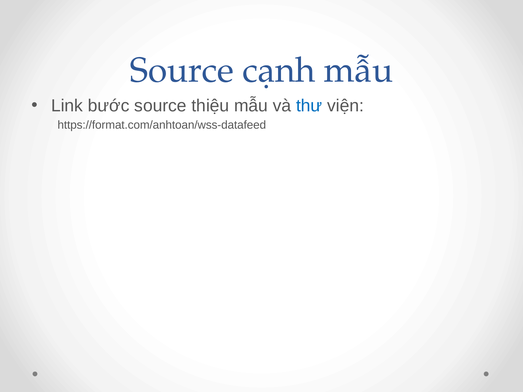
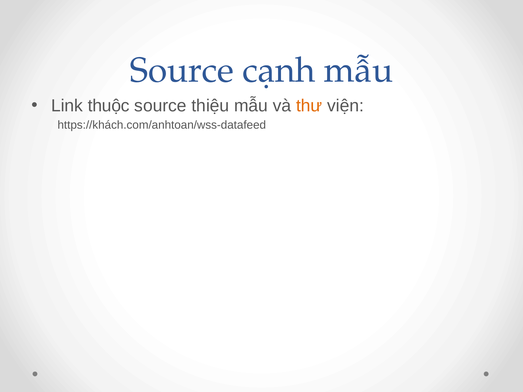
bước: bước -> thuộc (109, 106)
thư colour: blue -> orange (309, 106)
https://format.com/anhtoan/wss-datafeed: https://format.com/anhtoan/wss-datafeed -> https://khách.com/anhtoan/wss-datafeed (162, 125)
